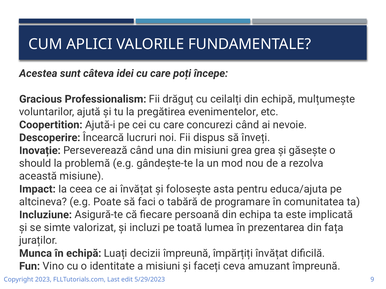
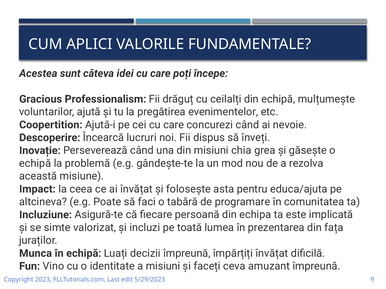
misiuni grea: grea -> chia (241, 151)
should: should -> echipă (35, 164)
